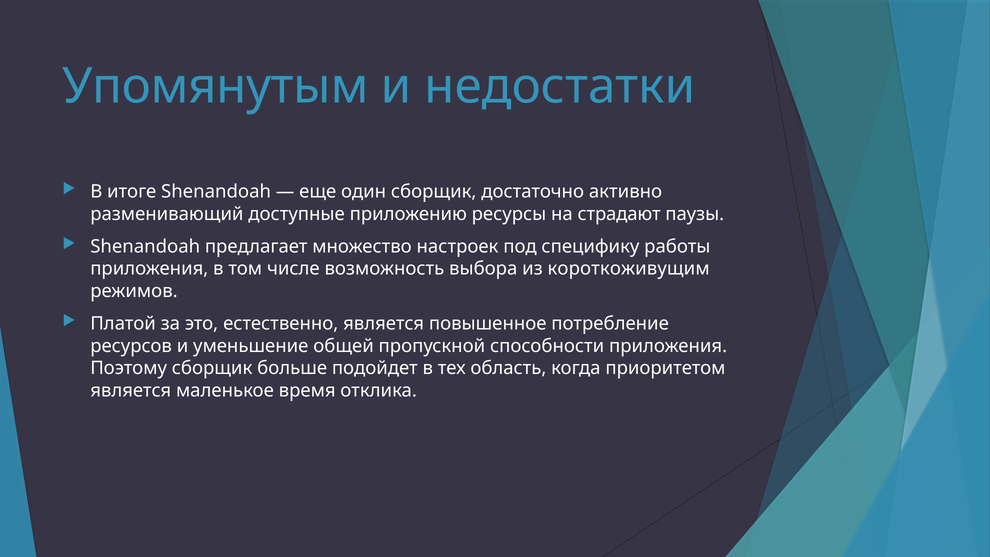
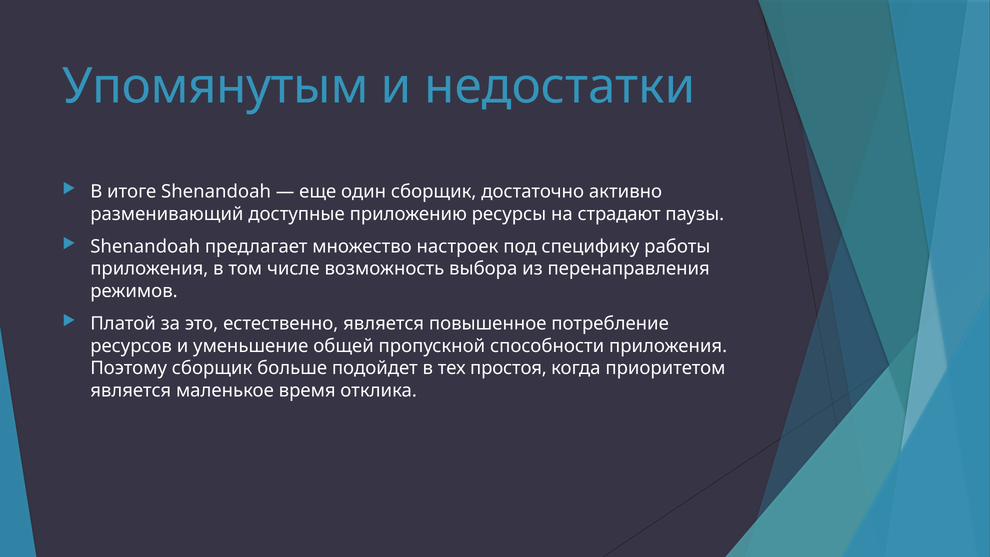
короткоживущим: короткоживущим -> перенаправления (629, 269)
область: область -> простоя (508, 368)
